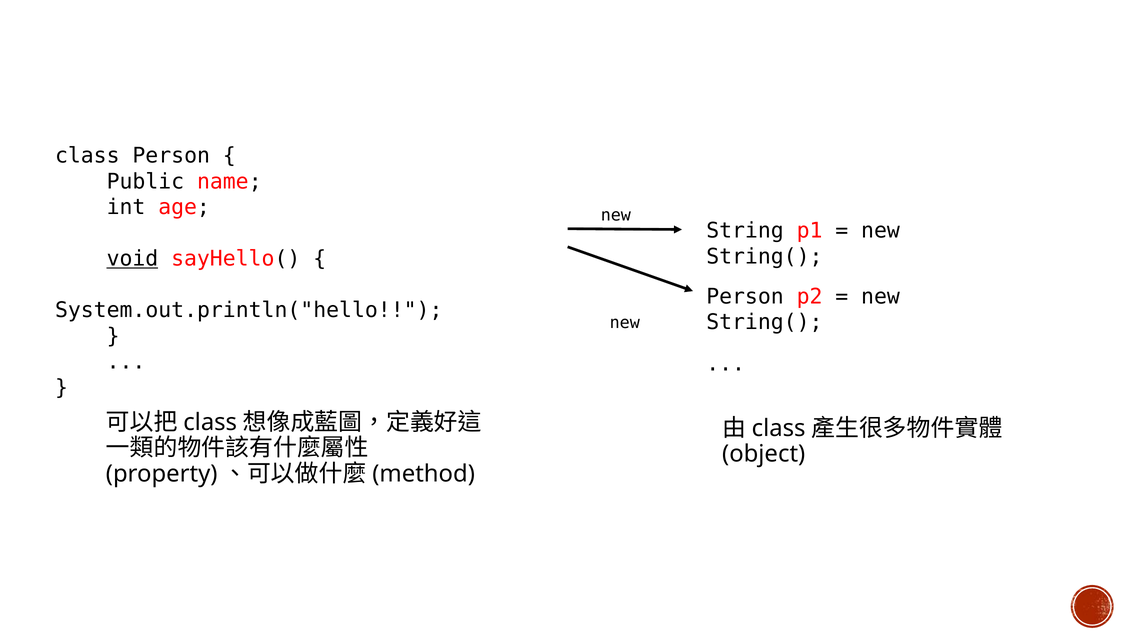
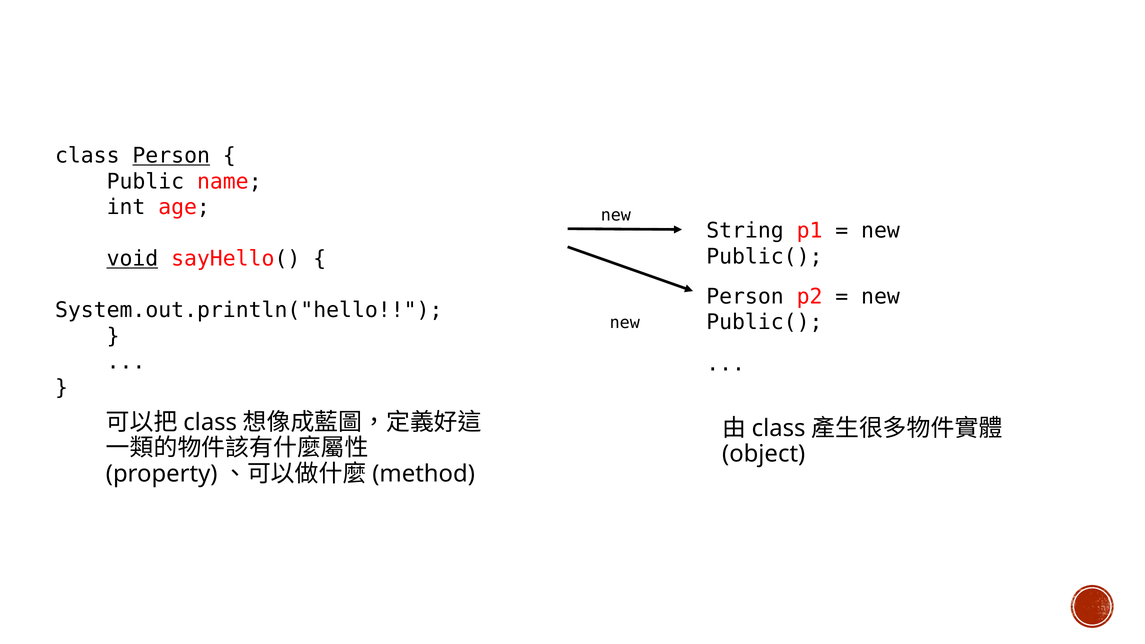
Person underline: none -> present (171, 156)
String(: String( -> Public( (764, 257)
String(: String( -> Public( (764, 322)
